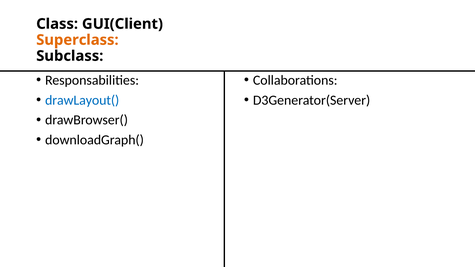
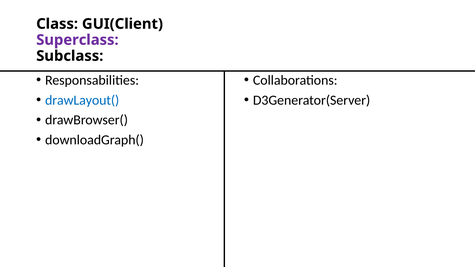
Superclass colour: orange -> purple (77, 40)
